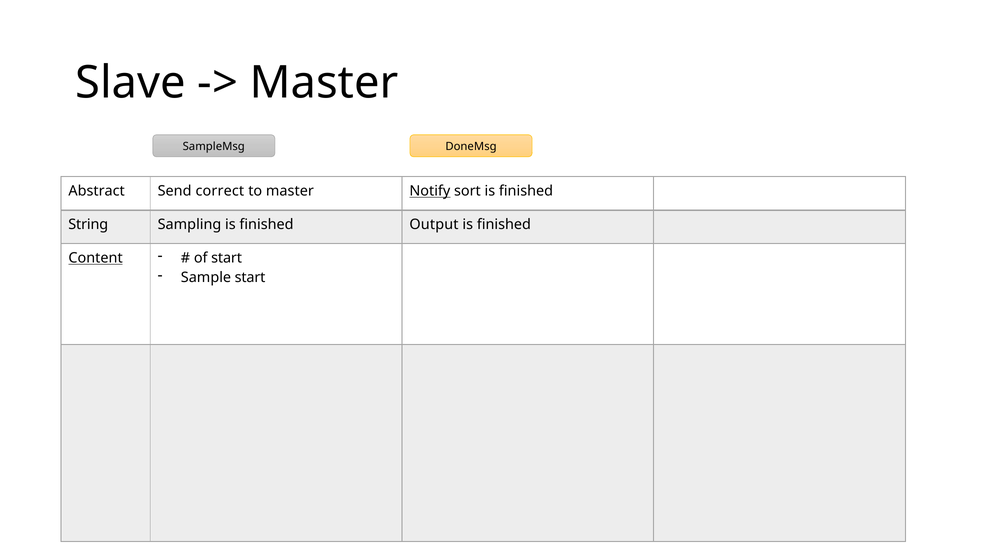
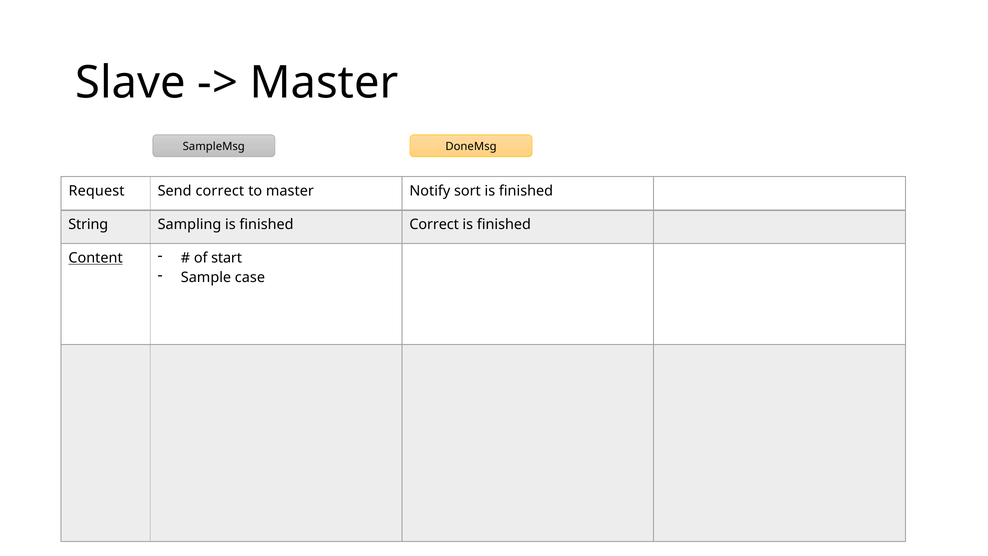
Abstract: Abstract -> Request (97, 191)
Notify underline: present -> none (430, 191)
finished Output: Output -> Correct (434, 224)
Sample start: start -> case (250, 278)
